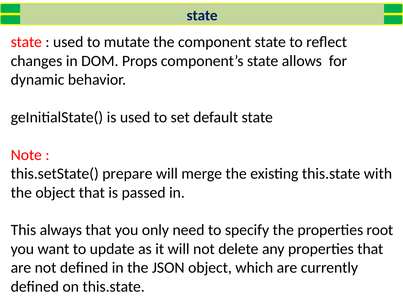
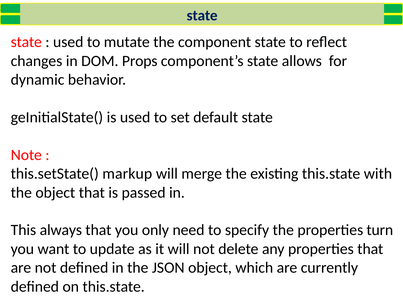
prepare: prepare -> markup (127, 174)
root: root -> turn (380, 230)
